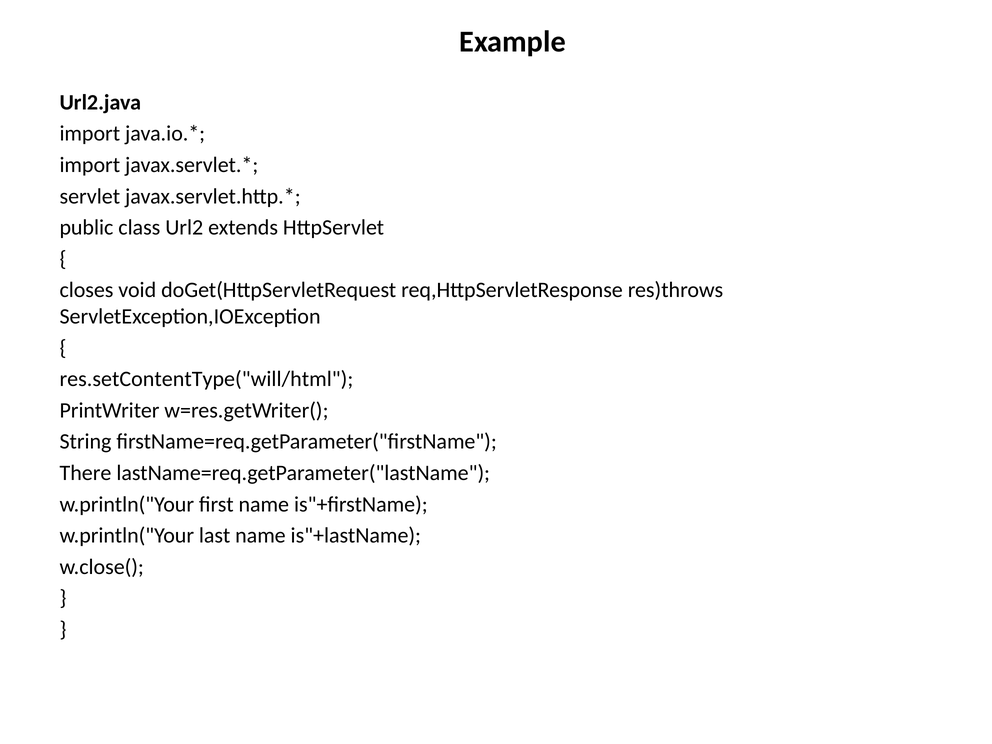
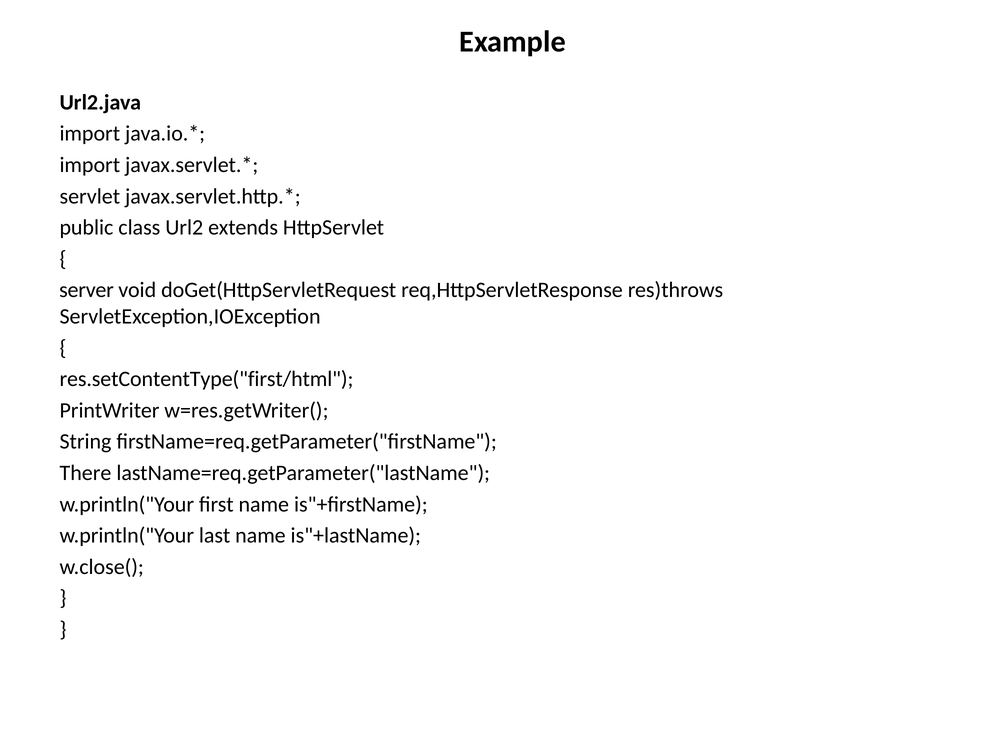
closes: closes -> server (87, 290)
res.setContentType("will/html: res.setContentType("will/html -> res.setContentType("first/html (206, 379)
